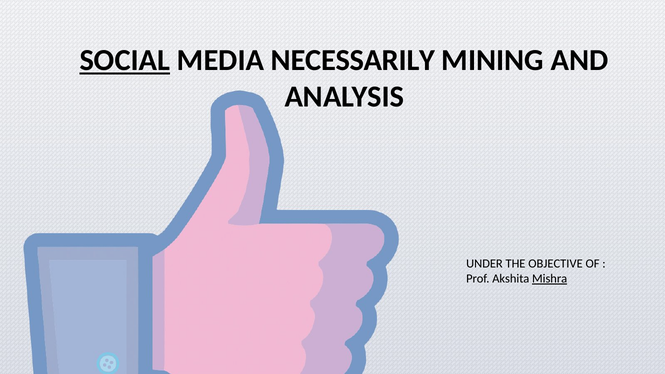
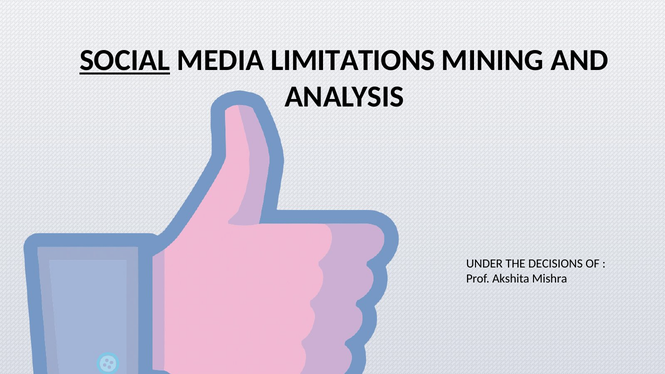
NECESSARILY: NECESSARILY -> LIMITATIONS (353, 60)
OBJECTIVE: OBJECTIVE -> DECISIONS (556, 264)
Mishra underline: present -> none (550, 279)
